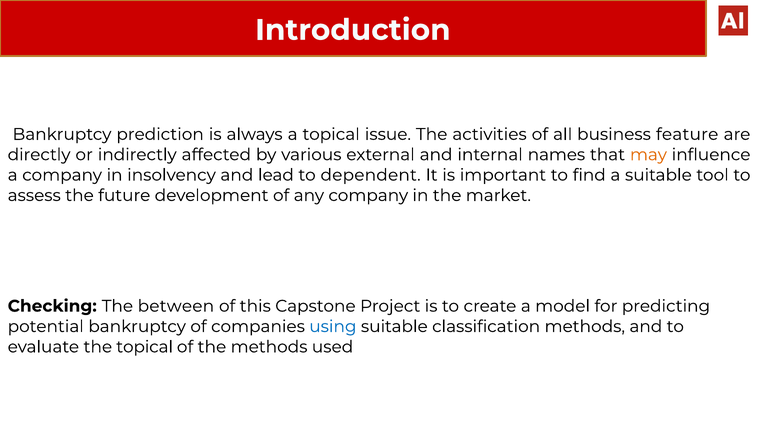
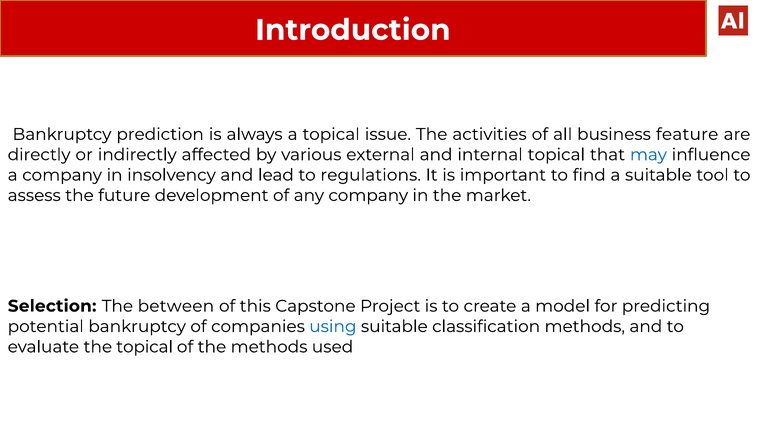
internal names: names -> topical (556, 155)
may colour: orange -> blue (648, 155)
dependent: dependent -> regulations (371, 175)
Checking: Checking -> Selection (52, 306)
